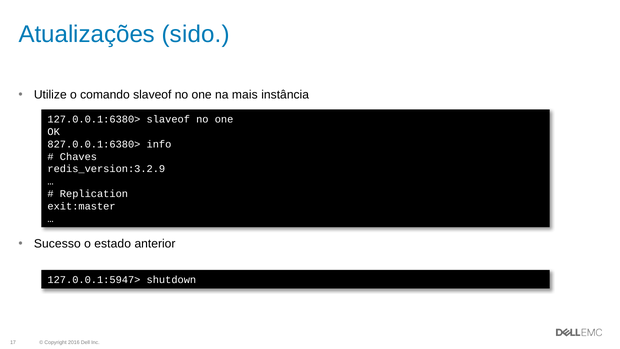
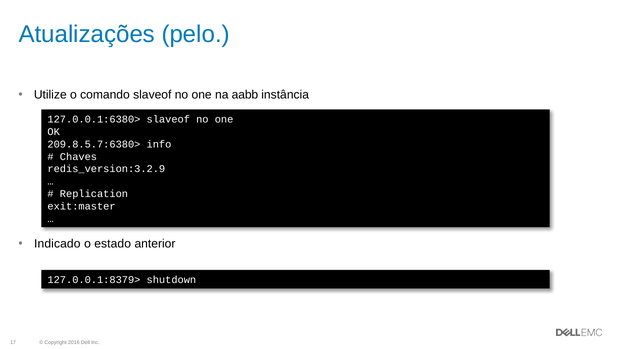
sido: sido -> pelo (196, 34)
mais: mais -> aabb (245, 95)
827.0.0.1:6380>: 827.0.0.1:6380> -> 209.8.5.7:6380> (94, 144)
Sucesso: Sucesso -> Indicado (57, 244)
127.0.0.1:5947>: 127.0.0.1:5947> -> 127.0.0.1:8379> (94, 280)
